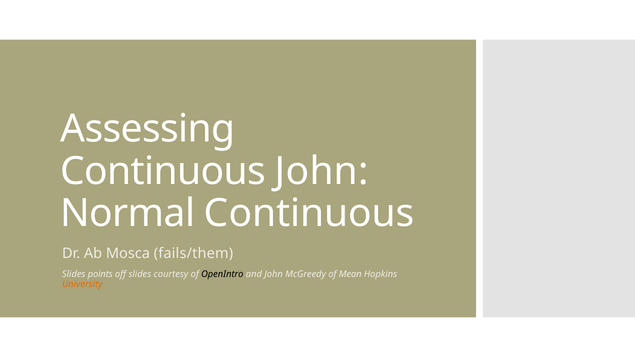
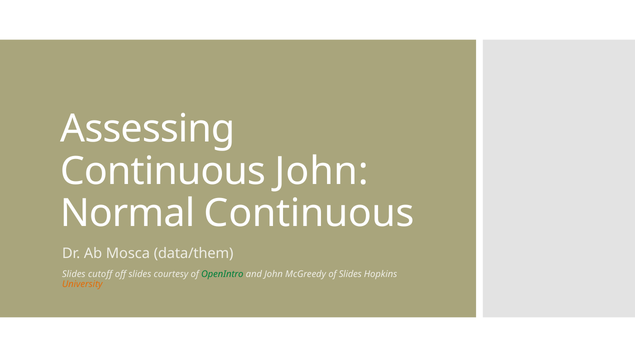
fails/them: fails/them -> data/them (194, 253)
points: points -> cutoff (100, 274)
OpenIntro colour: black -> green (222, 274)
of Mean: Mean -> Slides (350, 274)
